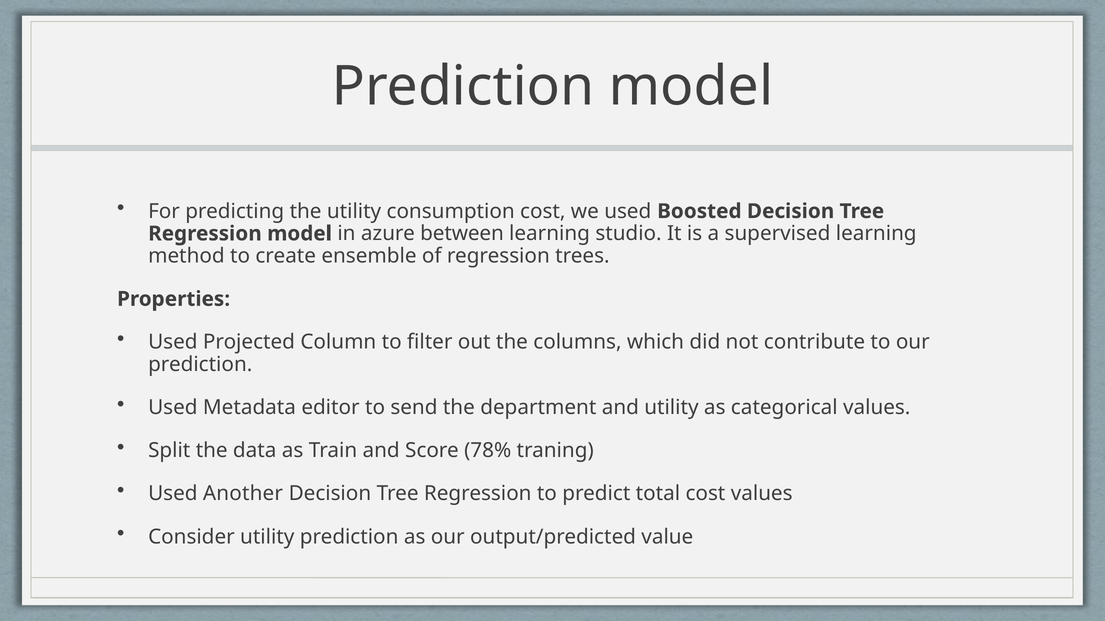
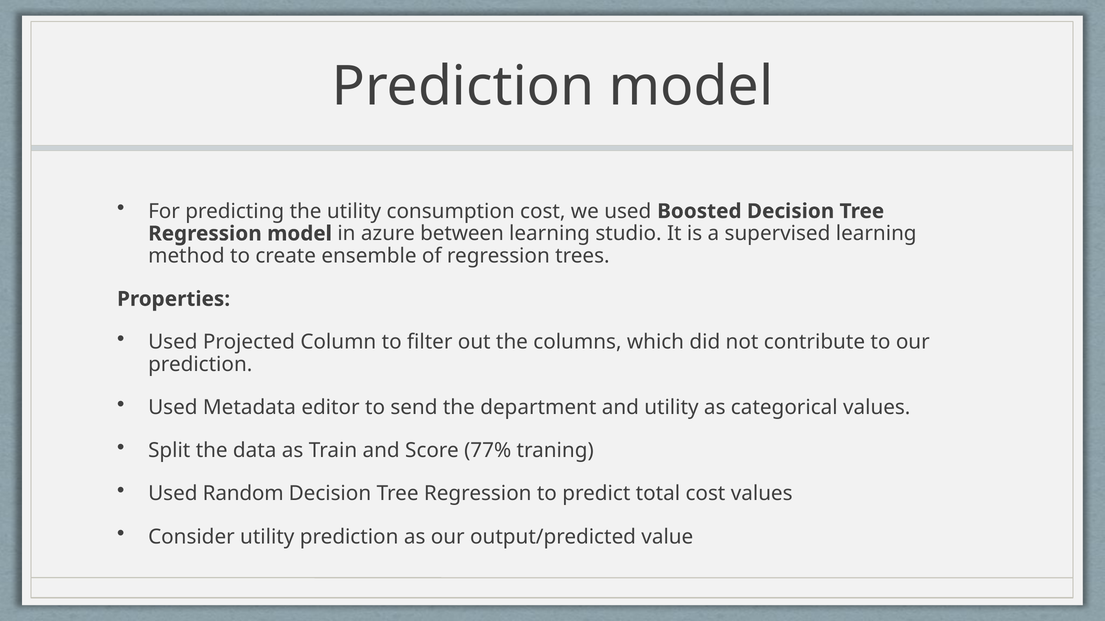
78%: 78% -> 77% (488, 451)
Another: Another -> Random (243, 494)
